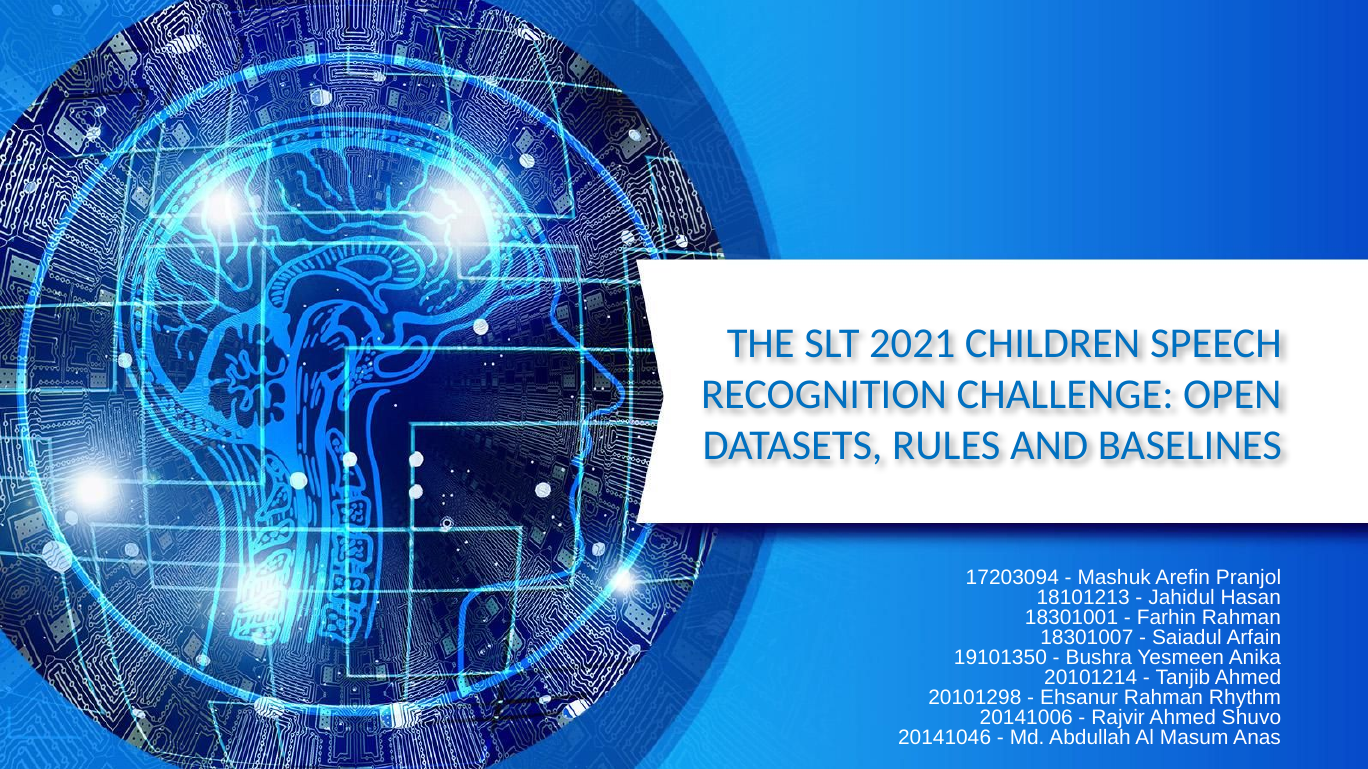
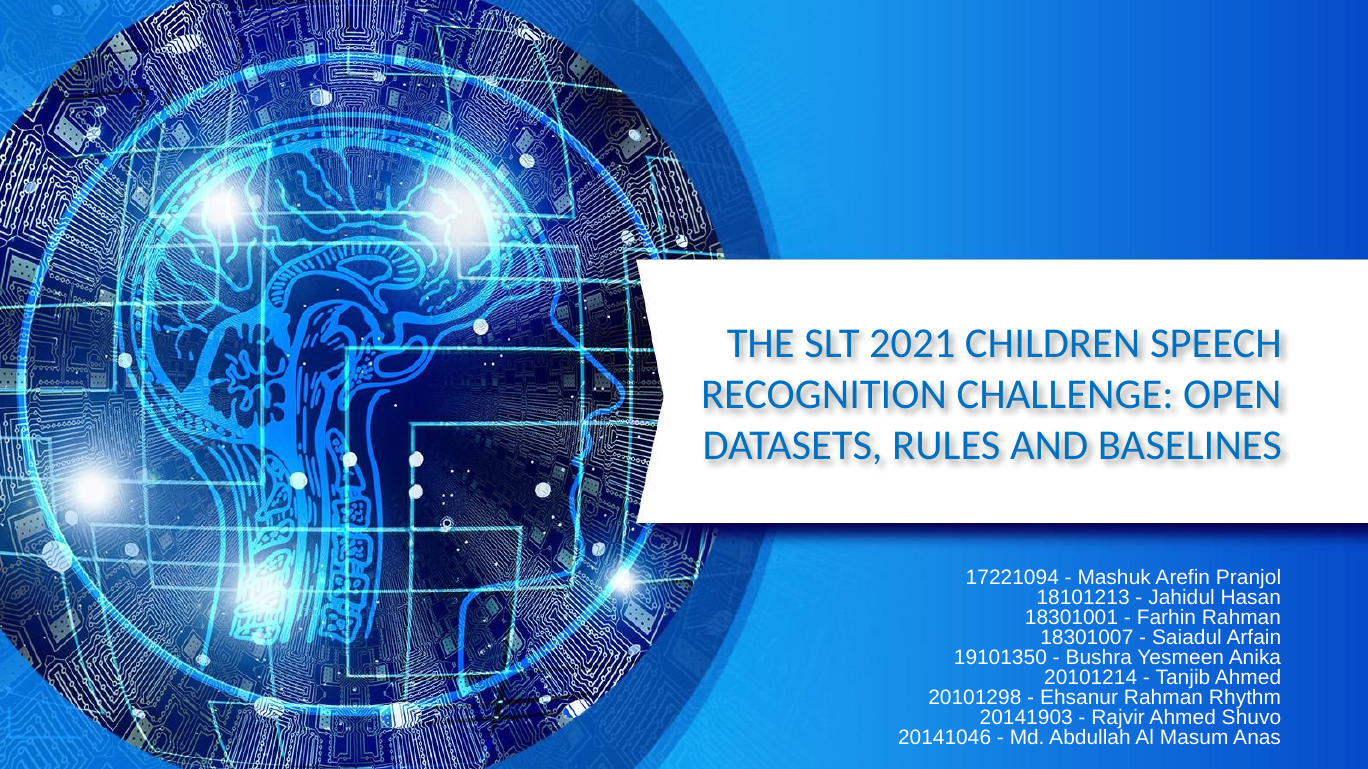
17203094: 17203094 -> 17221094 (1012, 578)
20141006: 20141006 -> 20141903 (1026, 718)
